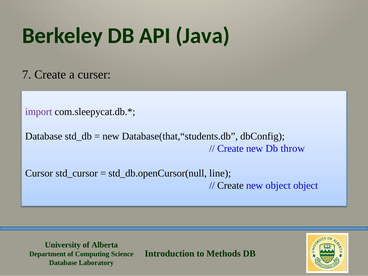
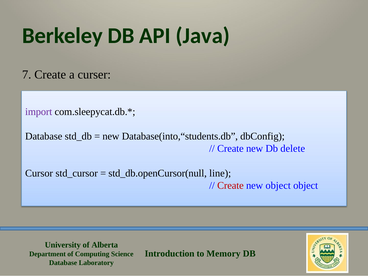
Database(that,“students.db: Database(that,“students.db -> Database(into,“students.db (180, 136)
throw: throw -> delete (293, 149)
Create colour: black -> red (230, 185)
Methods: Methods -> Memory (223, 254)
